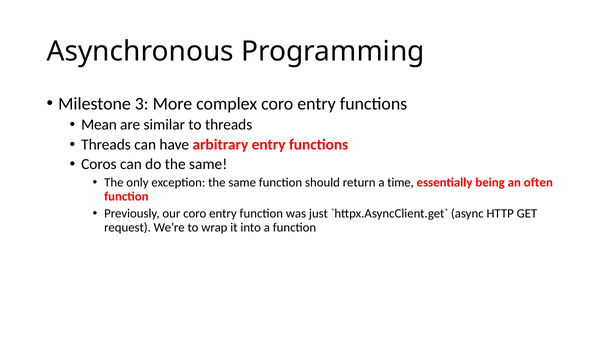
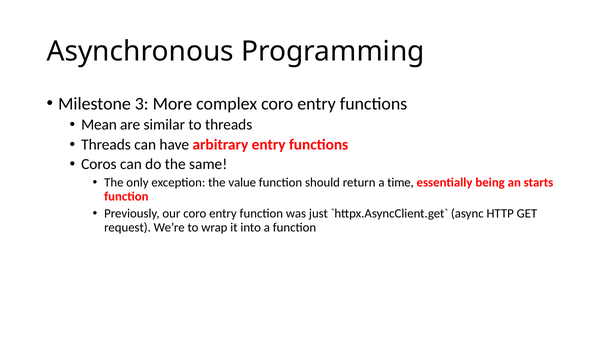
exception the same: same -> value (242, 183)
often: often -> starts (538, 183)
